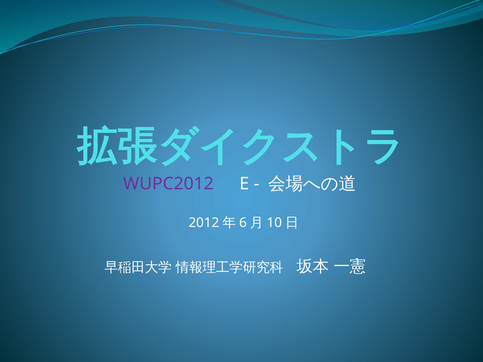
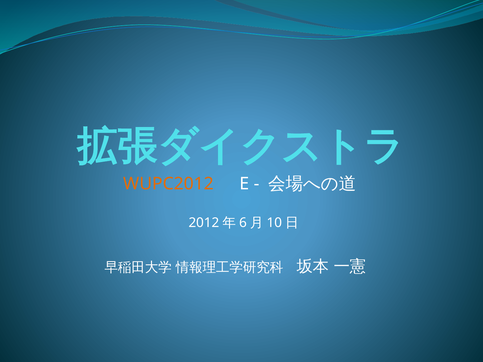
WUPC2012 colour: purple -> orange (168, 184)
